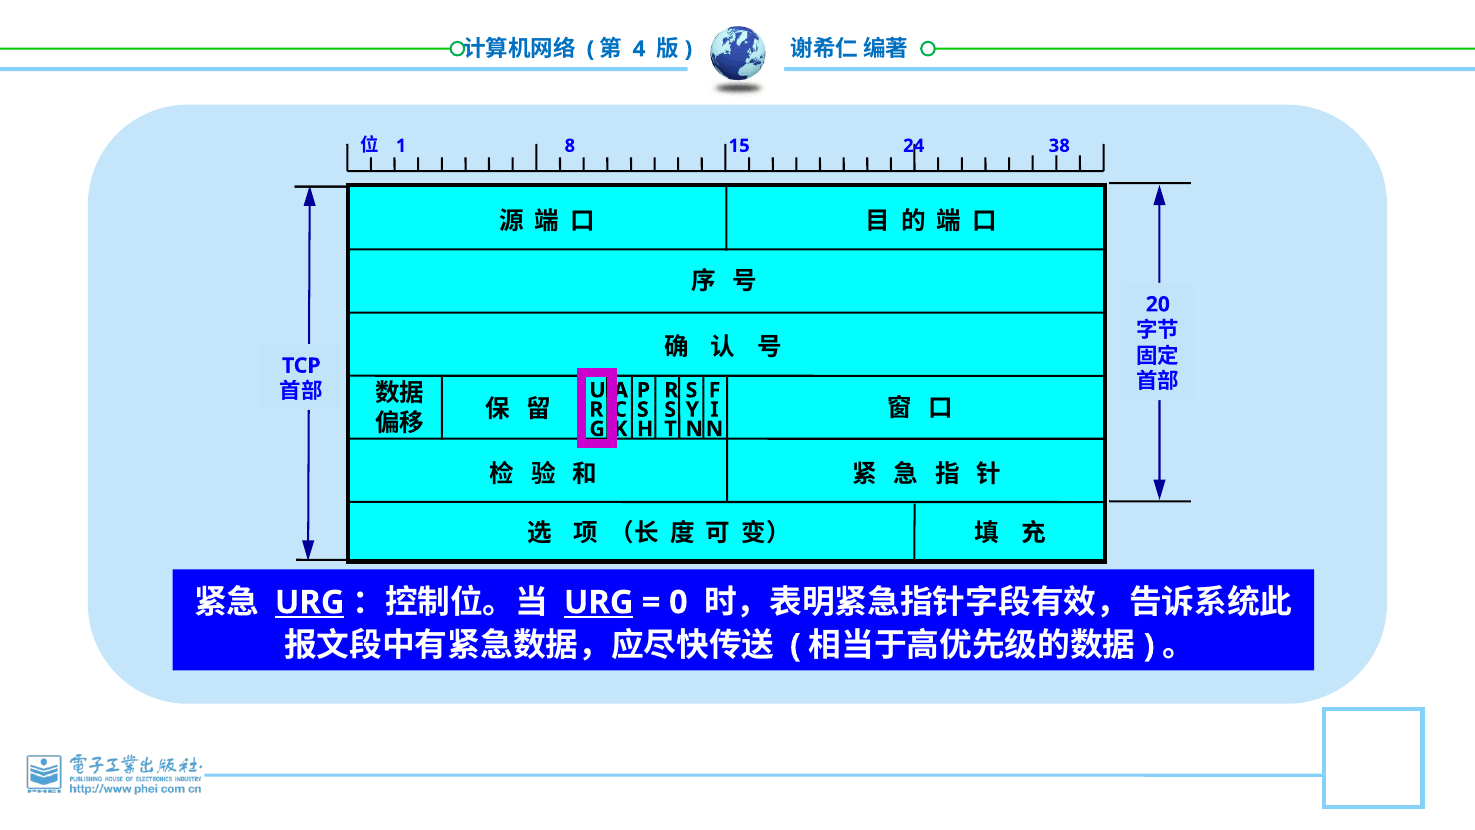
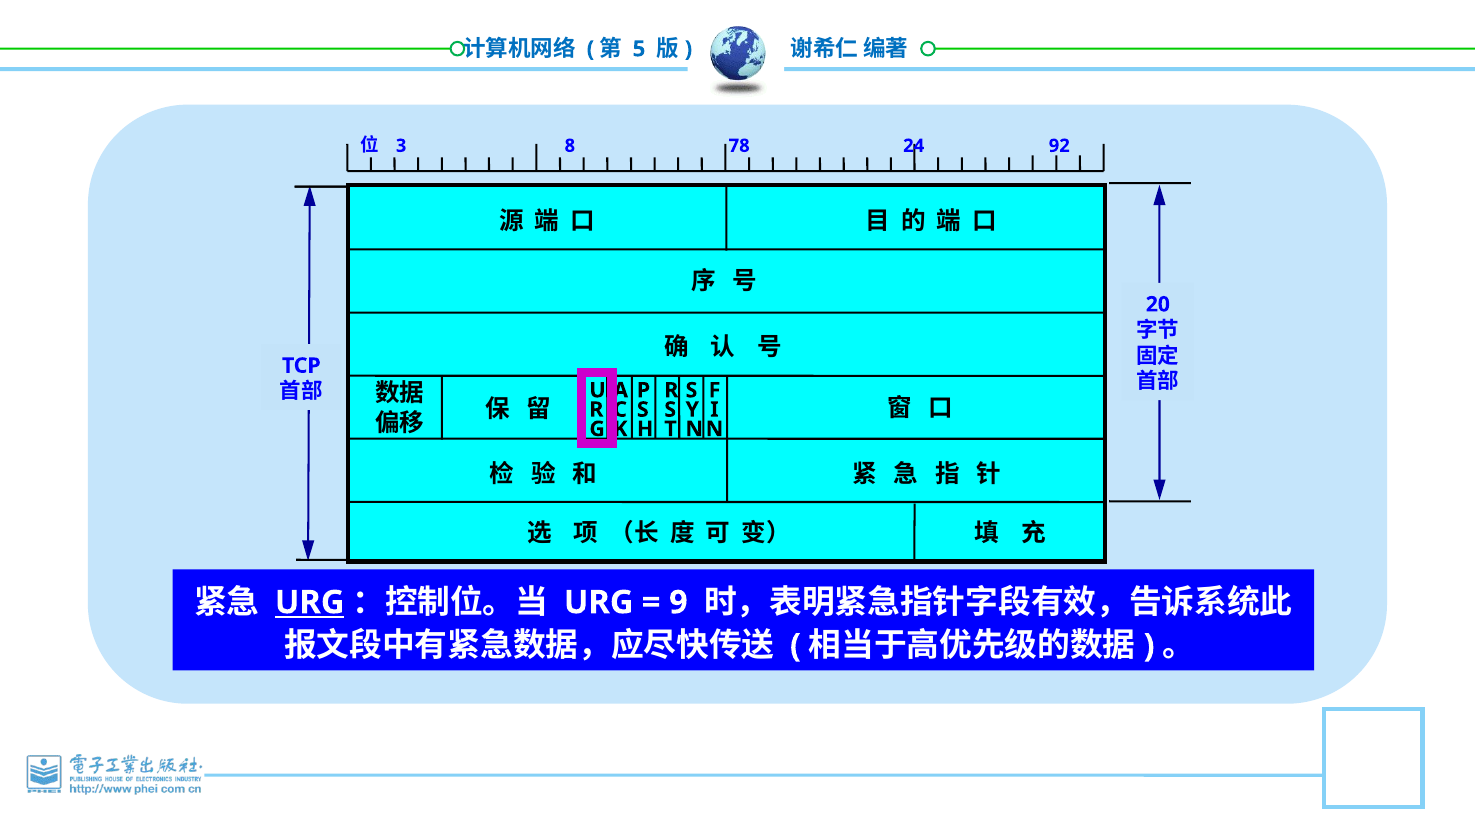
4: 4 -> 5 (639, 49)
1: 1 -> 3 (401, 146)
15: 15 -> 78 (739, 146)
38: 38 -> 92 (1059, 146)
URG underline: present -> none (599, 602)
0: 0 -> 9 (678, 602)
